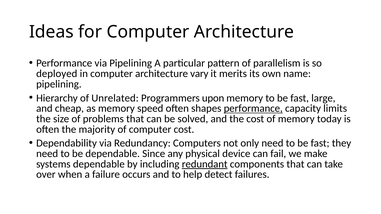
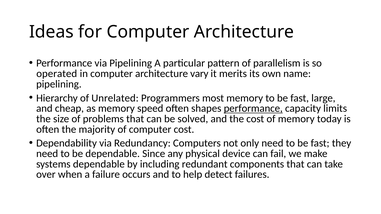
deployed: deployed -> operated (57, 74)
upon: upon -> most (213, 98)
redundant underline: present -> none (205, 164)
